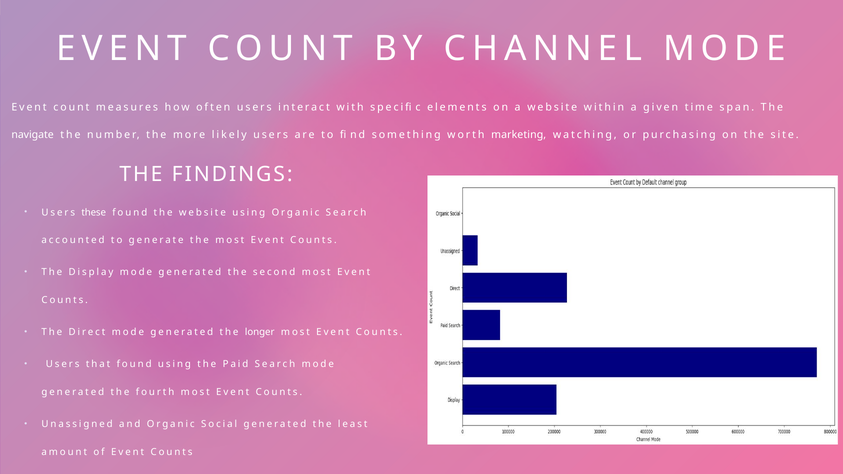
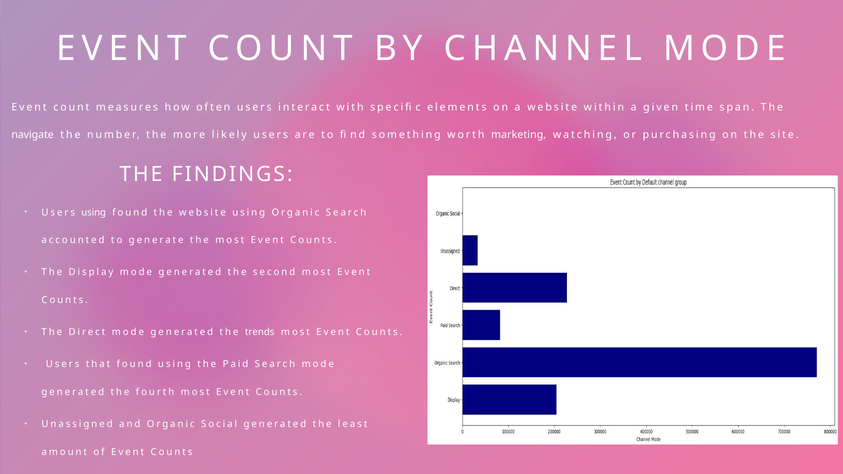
Users these: these -> using (94, 212)
longer: longer -> trends (260, 332)
